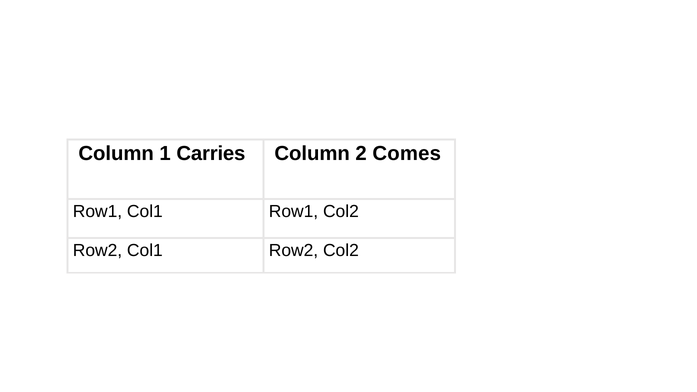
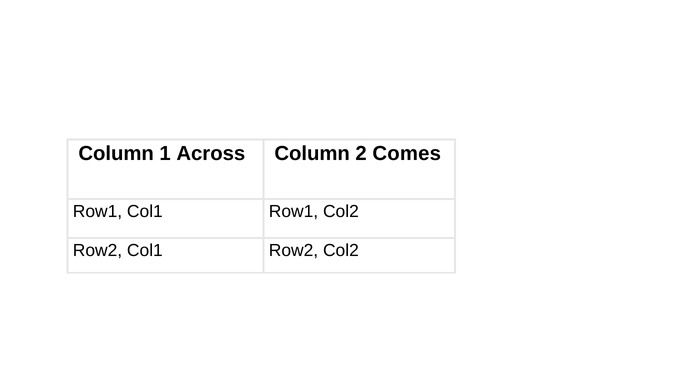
Carries: Carries -> Across (211, 154)
